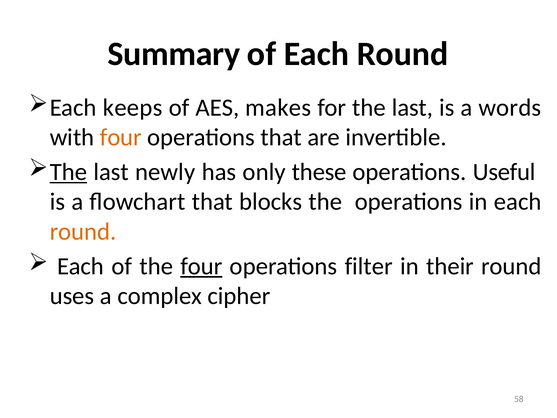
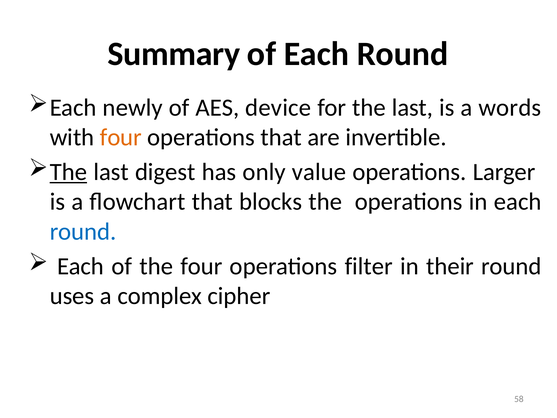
keeps: keeps -> newly (133, 108)
makes: makes -> device (278, 108)
newly: newly -> digest (165, 172)
these: these -> value (319, 172)
Useful: Useful -> Larger (504, 172)
round colour: orange -> blue (83, 231)
four underline: present -> none (201, 266)
